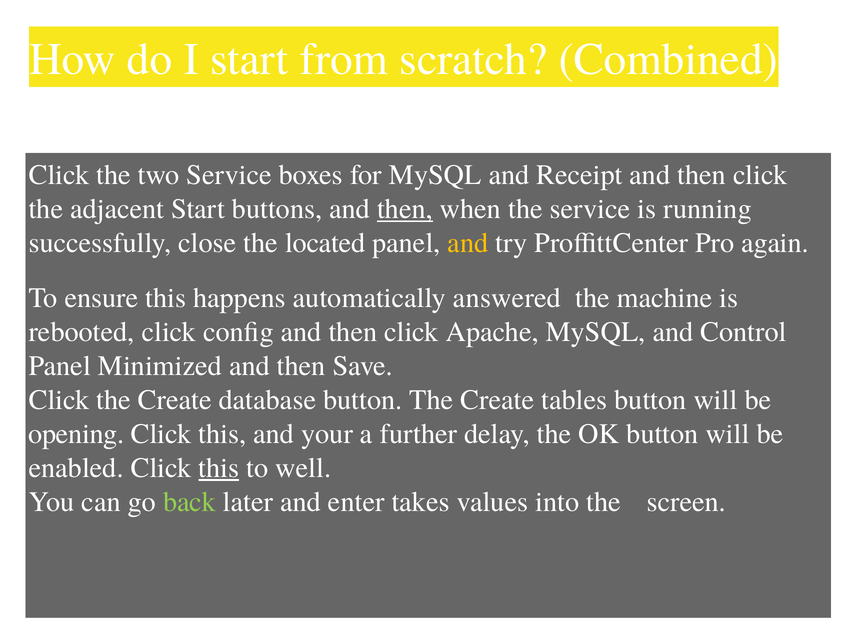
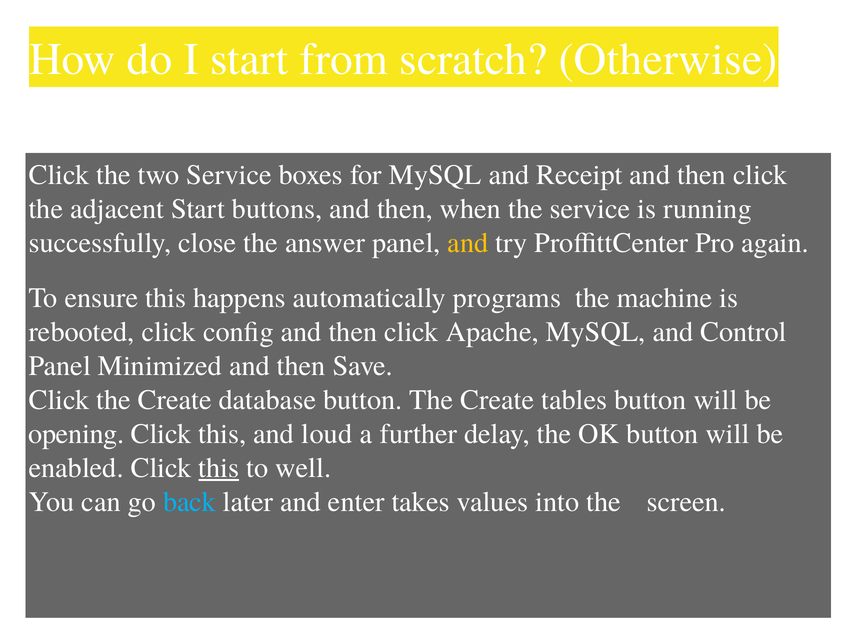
Combined: Combined -> Otherwise (668, 59)
then underline: present -> none (405, 209)
located: located -> answer (325, 243)
answered: answered -> programs (507, 298)
your: your -> loud (327, 434)
back colour: light green -> light blue (190, 502)
